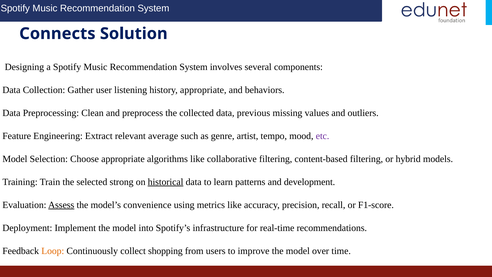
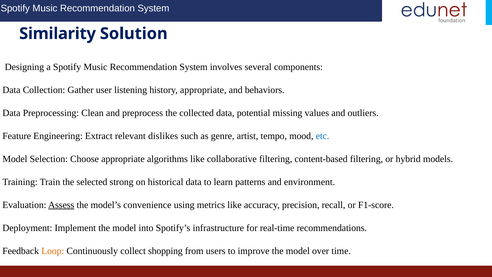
Connects: Connects -> Similarity (58, 34)
previous: previous -> potential (254, 113)
average: average -> dislikes (163, 136)
etc colour: purple -> blue (323, 136)
historical underline: present -> none (166, 182)
development: development -> environment (309, 182)
